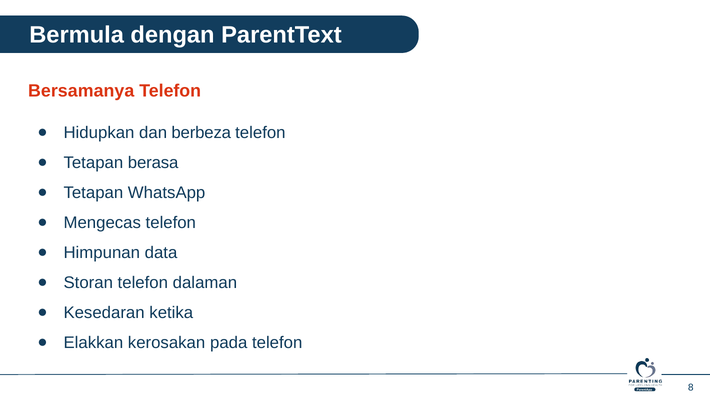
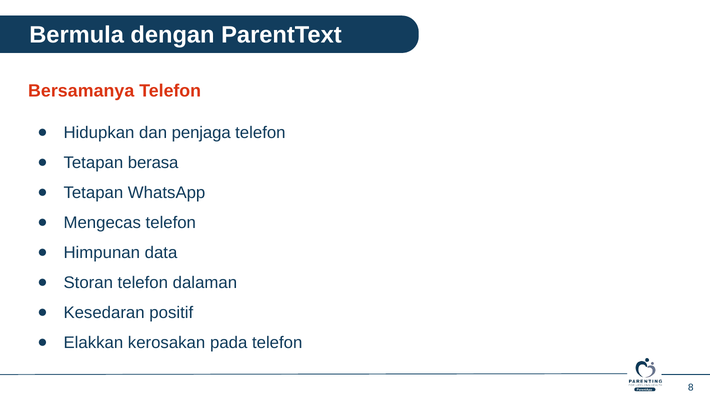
berbeza: berbeza -> penjaga (201, 133)
ketika: ketika -> positif (171, 313)
